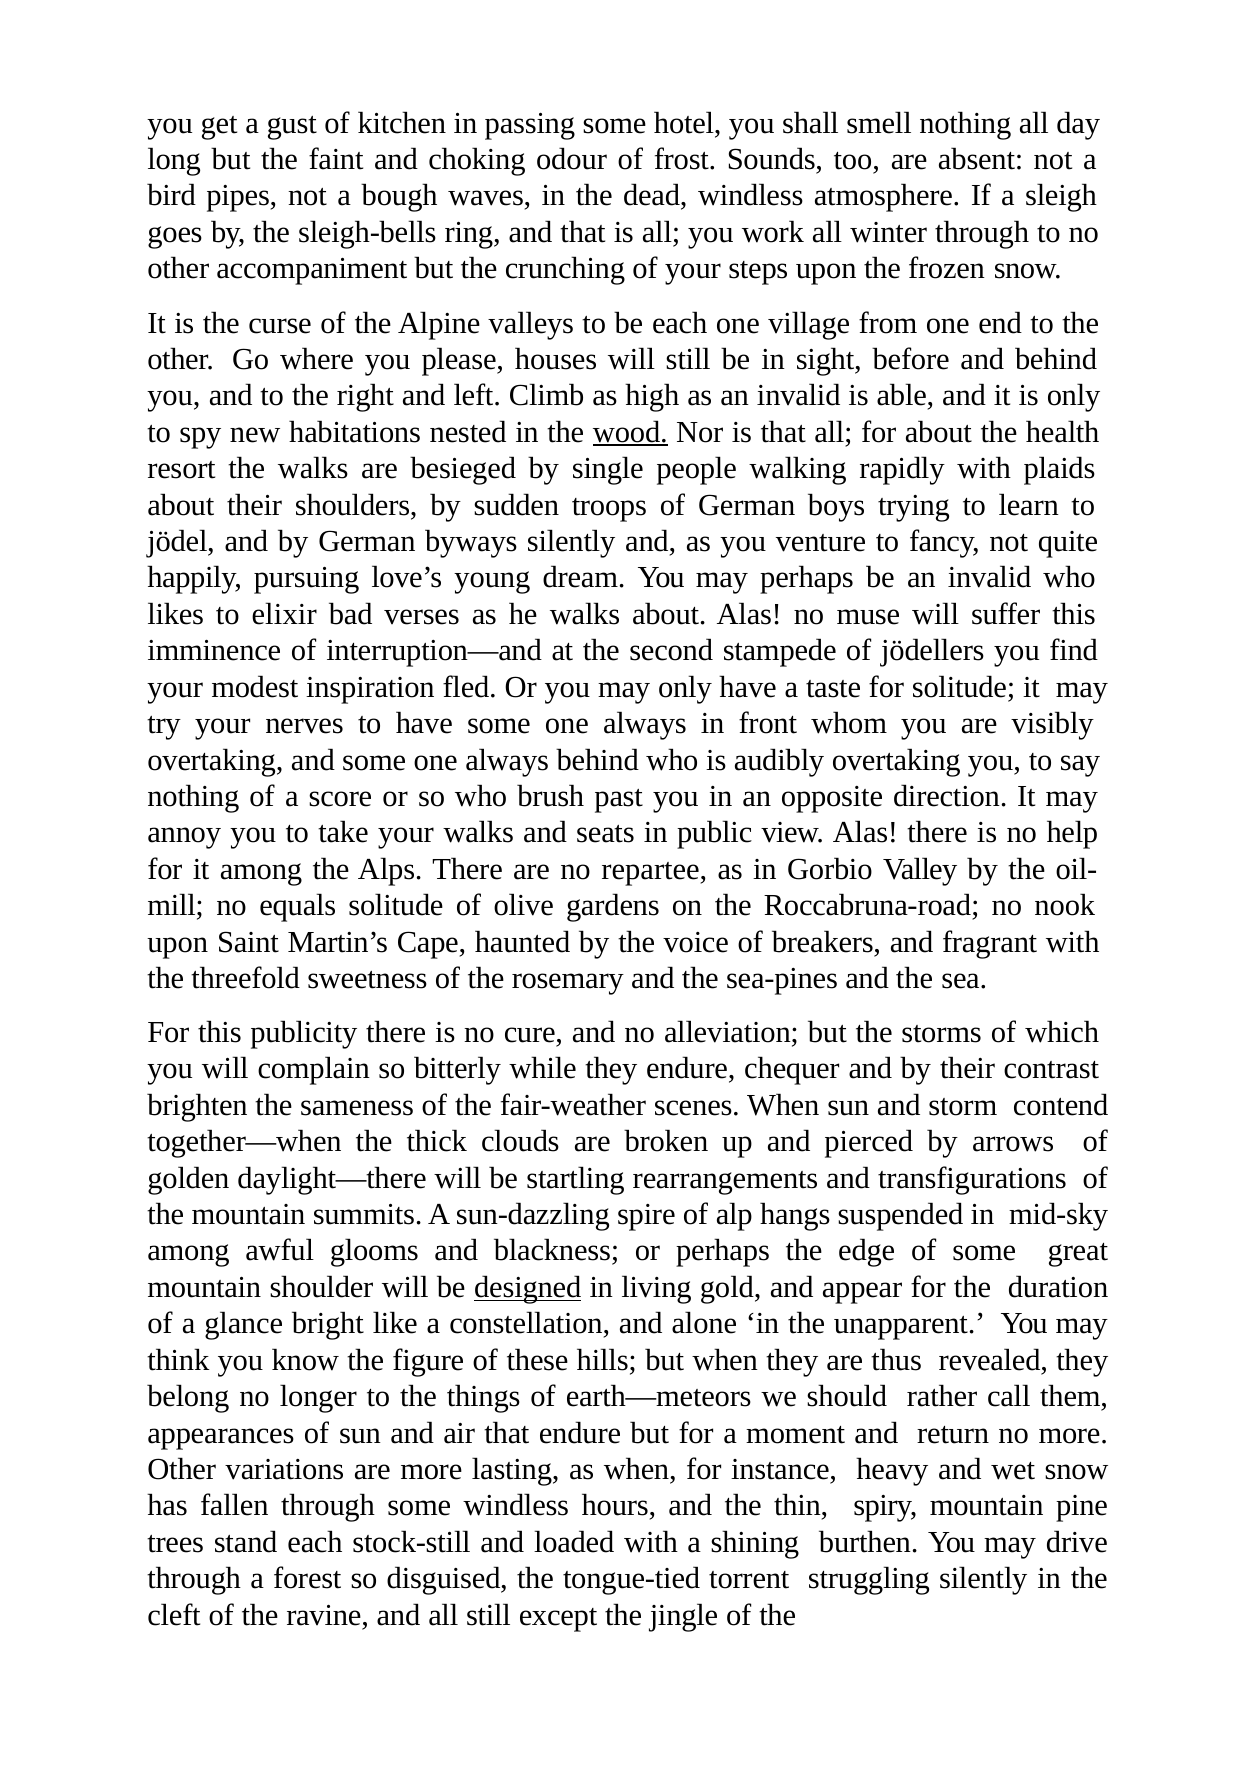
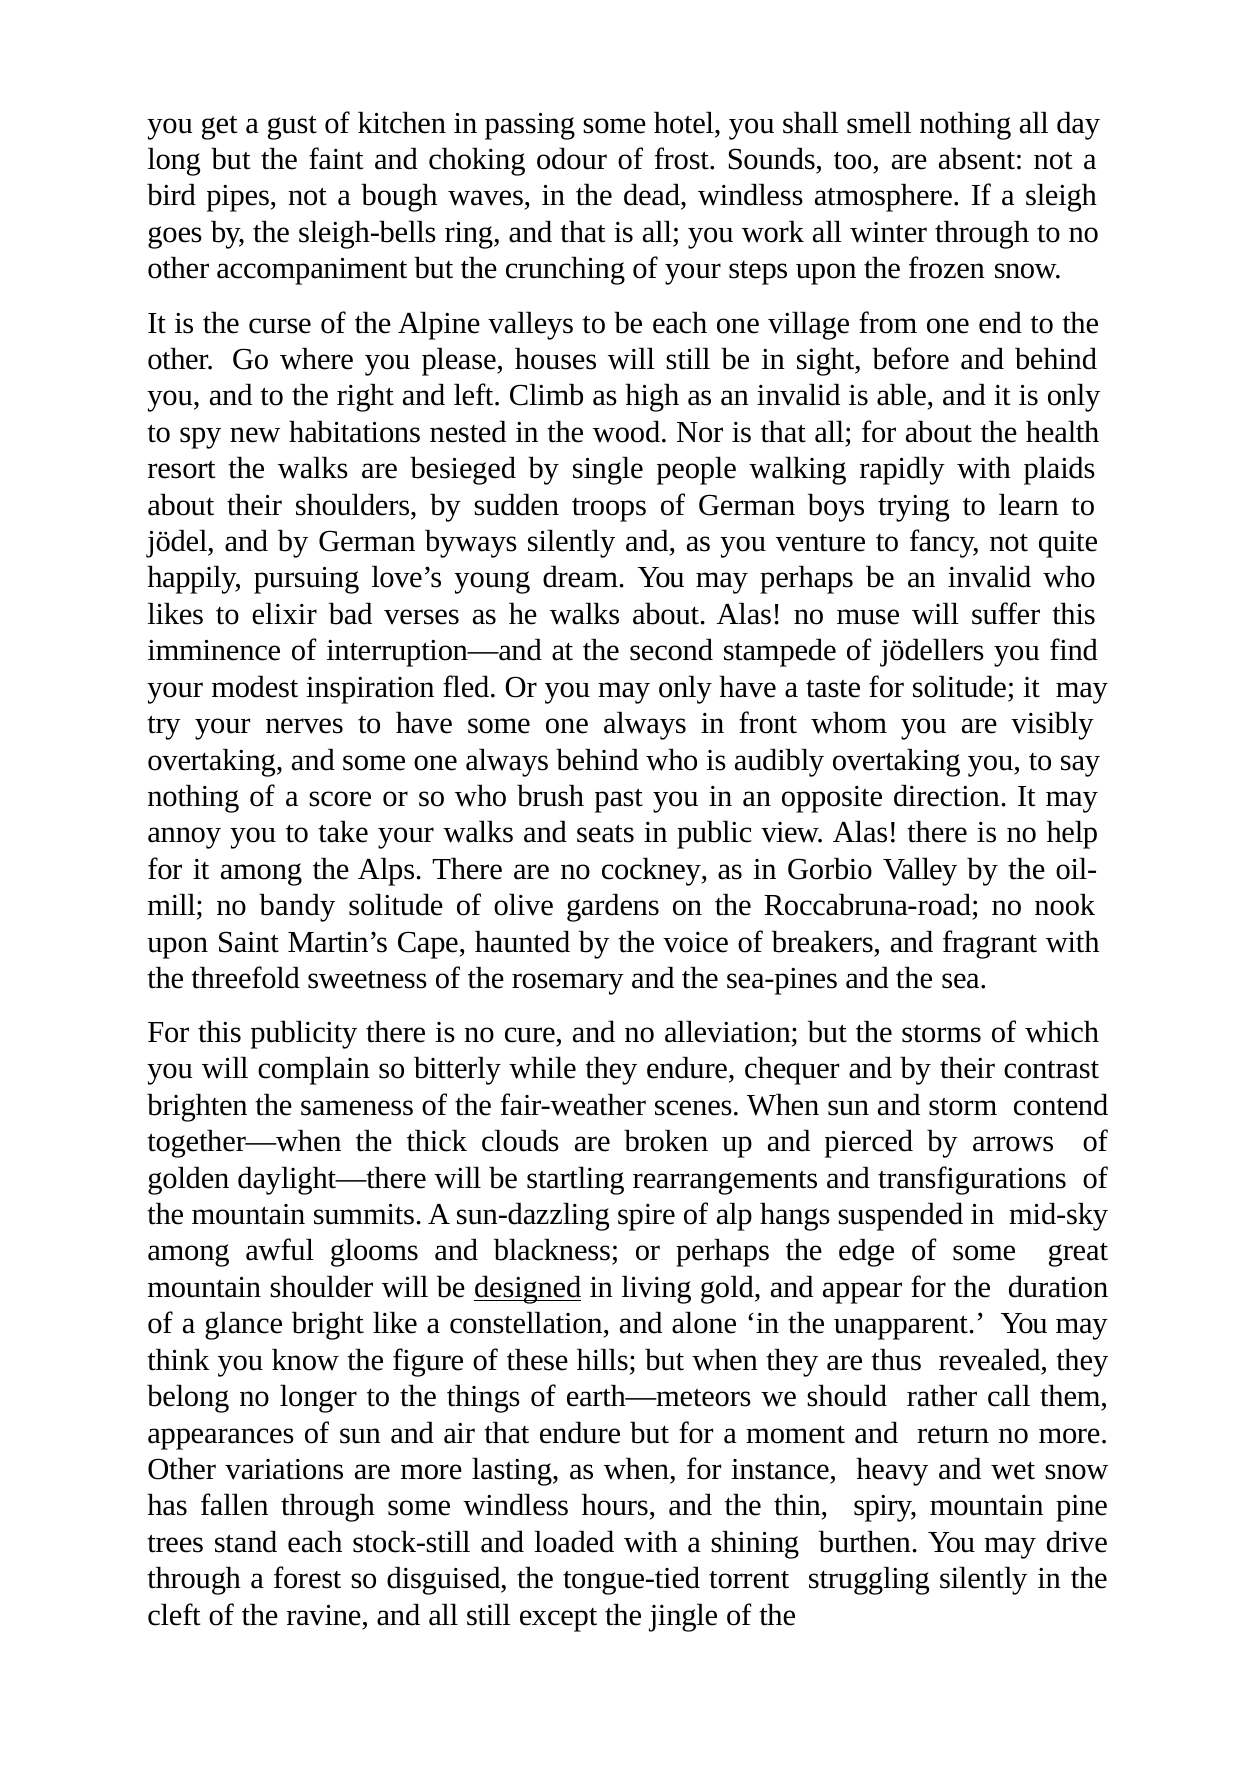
wood underline: present -> none (630, 432)
repartee: repartee -> cockney (655, 869)
equals: equals -> bandy (298, 906)
